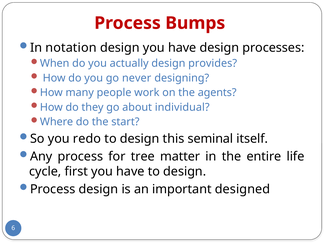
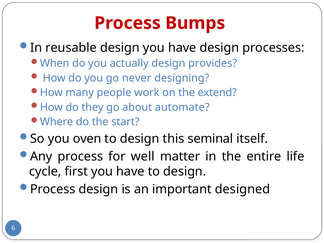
notation: notation -> reusable (71, 48)
agents: agents -> extend (217, 93)
individual: individual -> automate (182, 107)
redo: redo -> oven (87, 139)
tree: tree -> well (143, 156)
